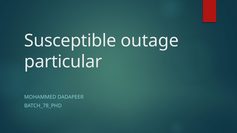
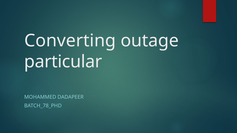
Susceptible: Susceptible -> Converting (70, 41)
